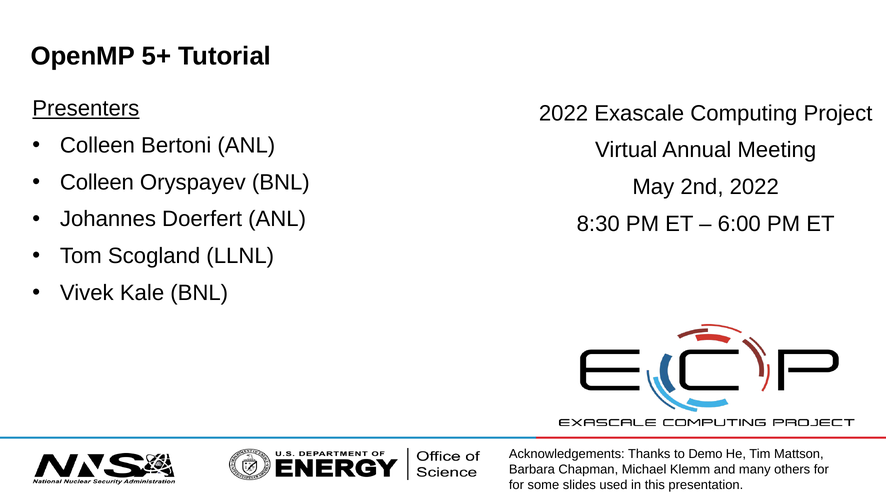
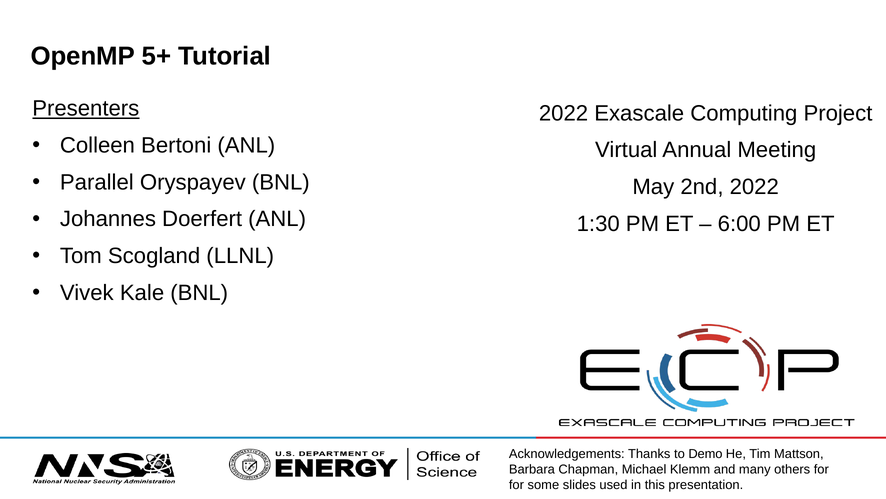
Colleen: Colleen -> Parallel (97, 182)
8:30: 8:30 -> 1:30 (598, 224)
